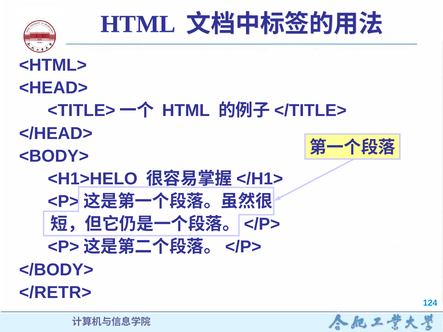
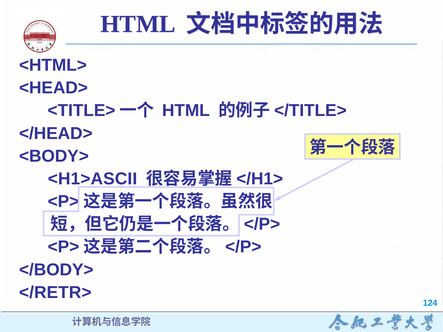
<H1>HELO: <H1>HELO -> <H1>ASCII (93, 179)
